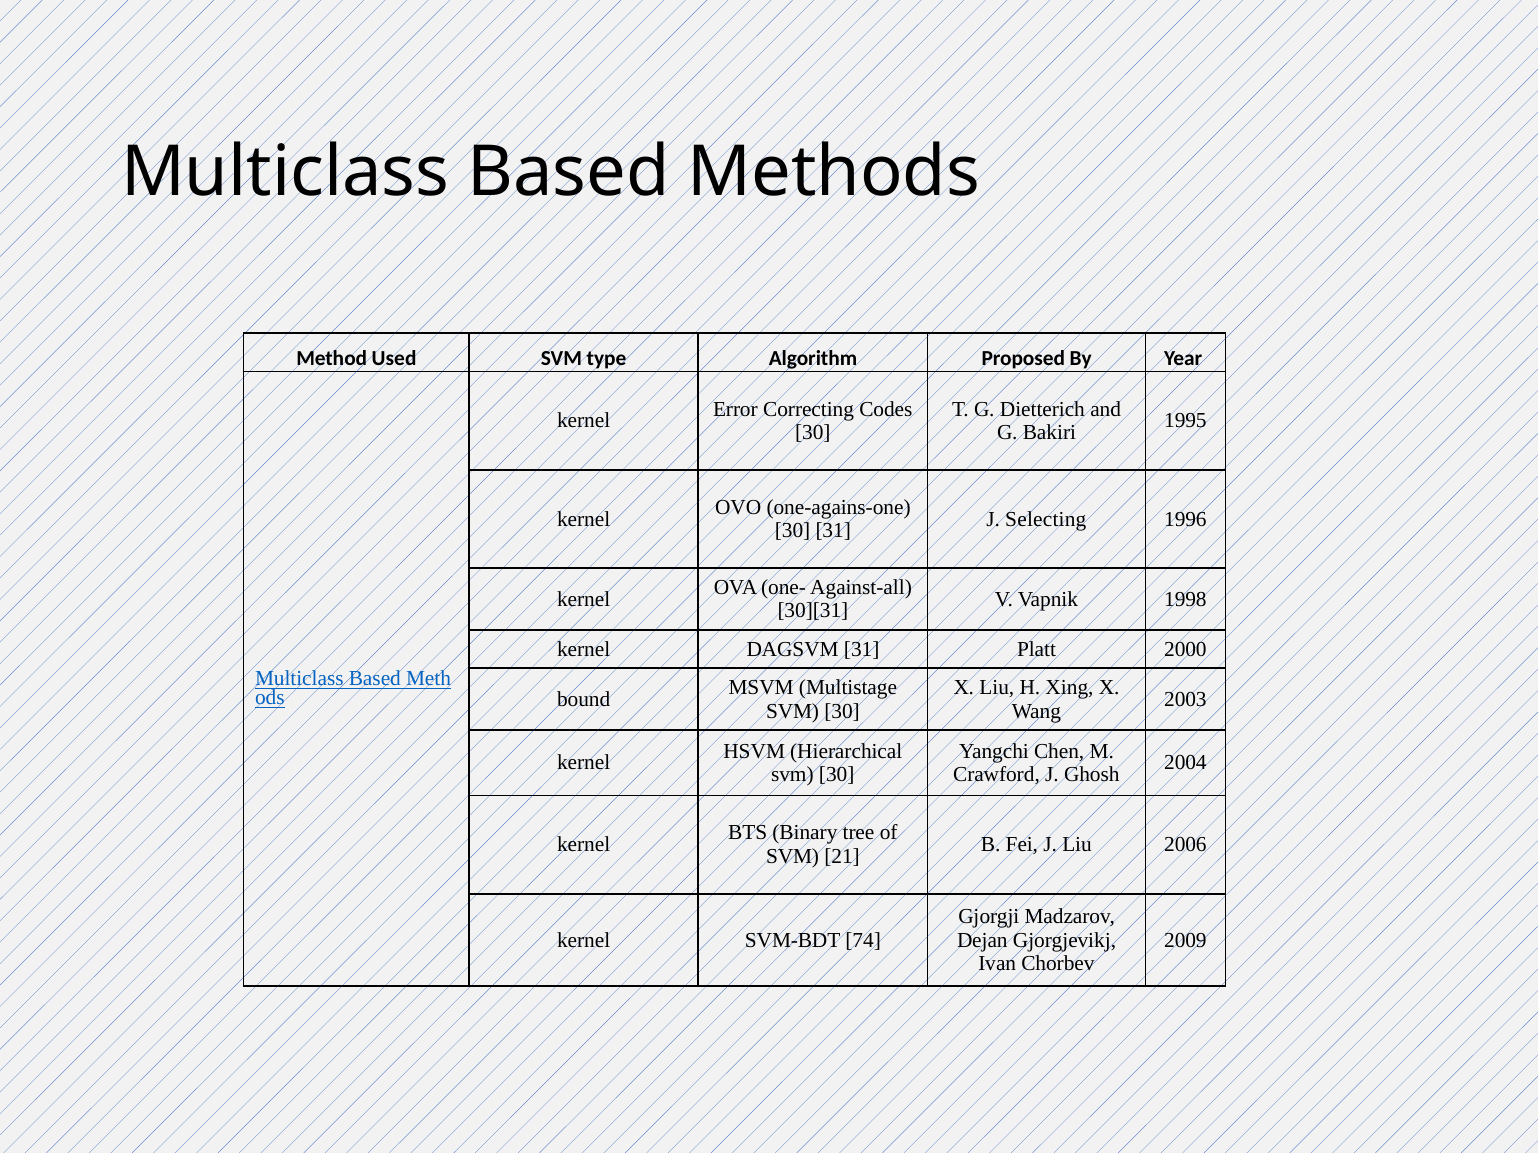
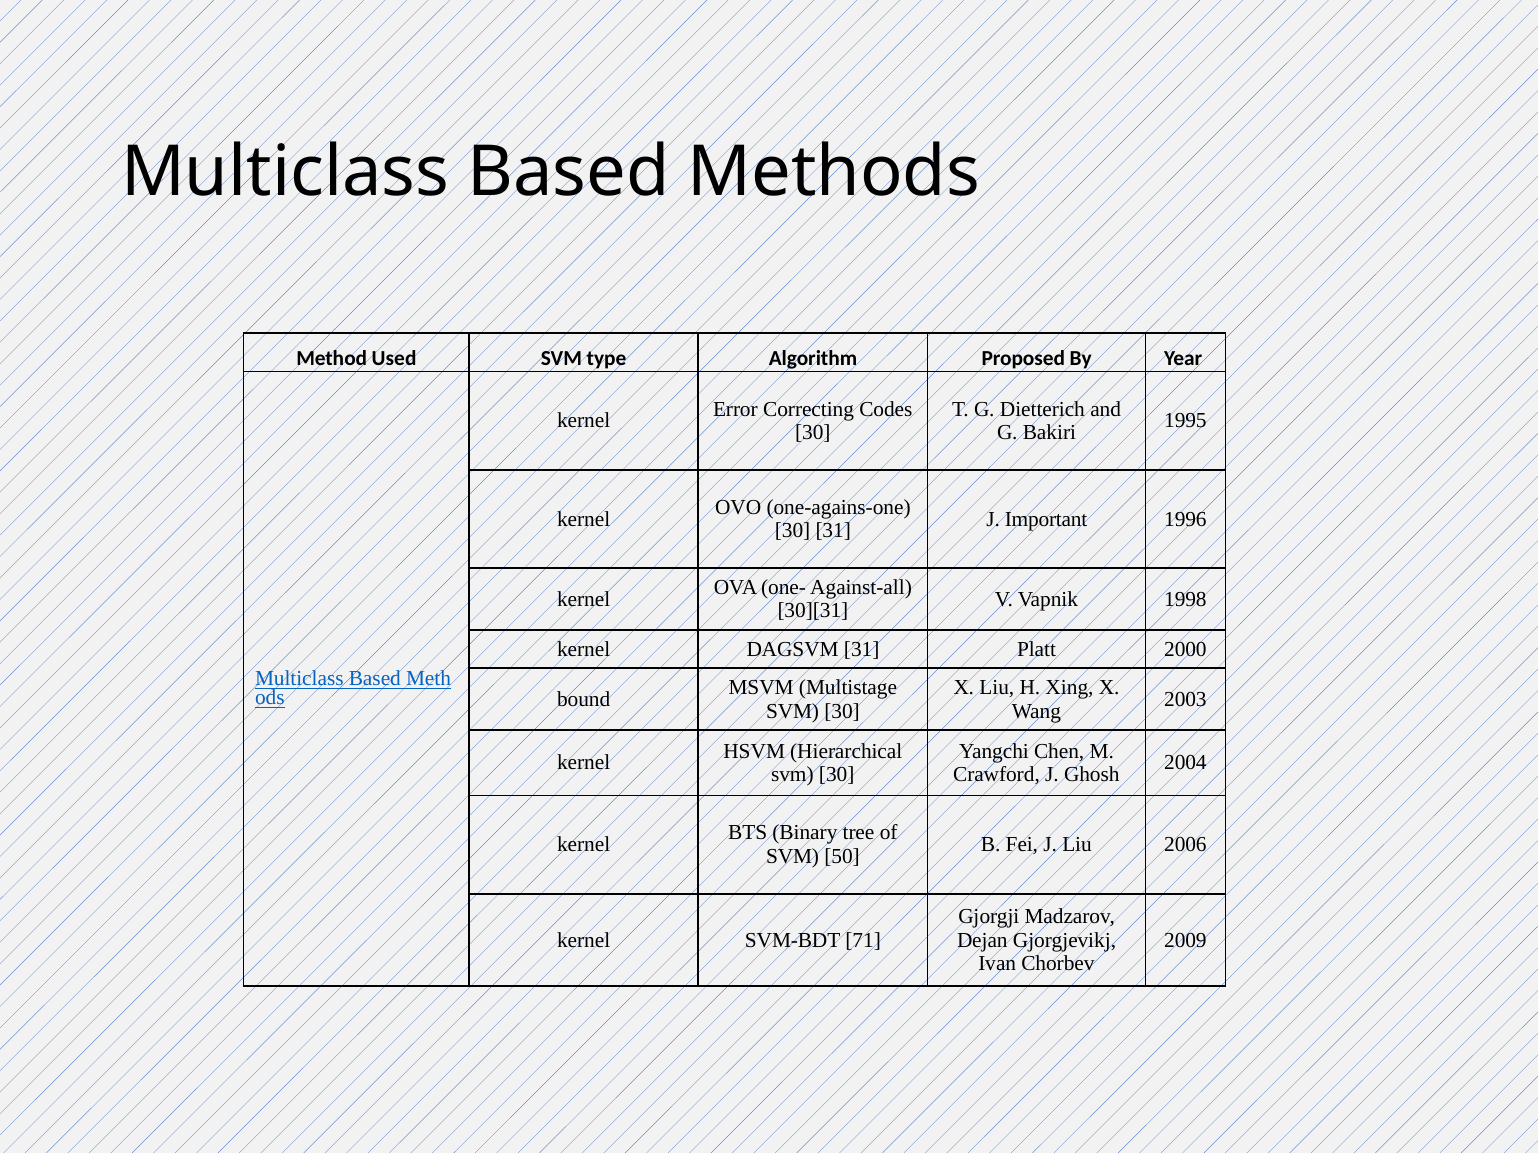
Selecting: Selecting -> Important (1046, 519)
21: 21 -> 50 (842, 857)
74: 74 -> 71 (863, 940)
